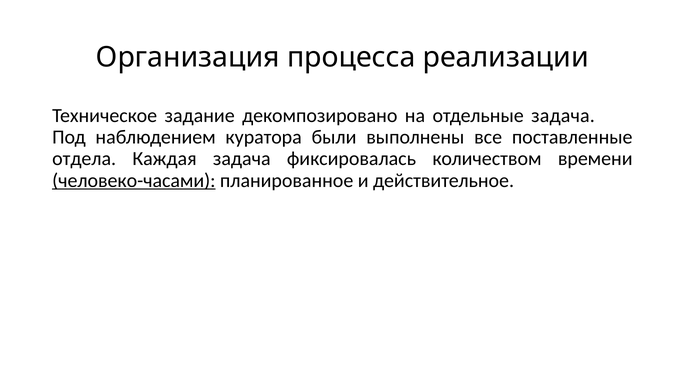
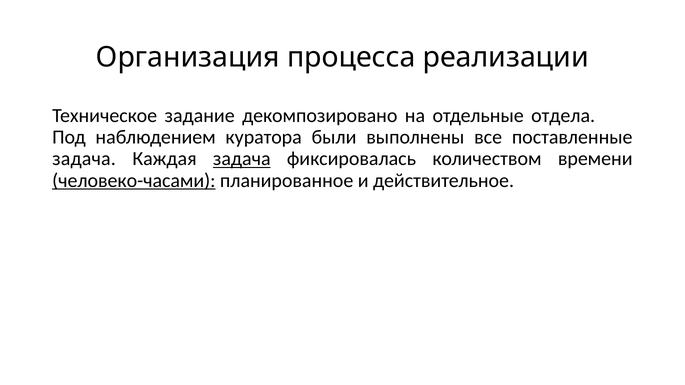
отдельные задача: задача -> отдела (563, 116)
отдела: отдела -> задача (84, 159)
задача underline: none -> present (242, 159)
